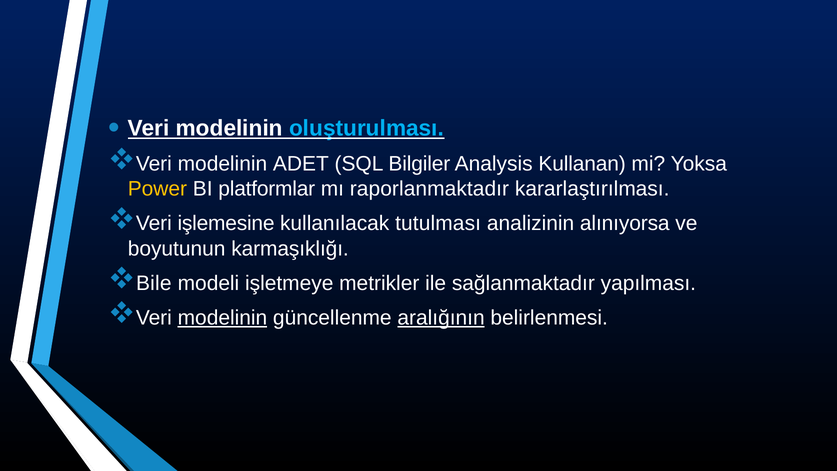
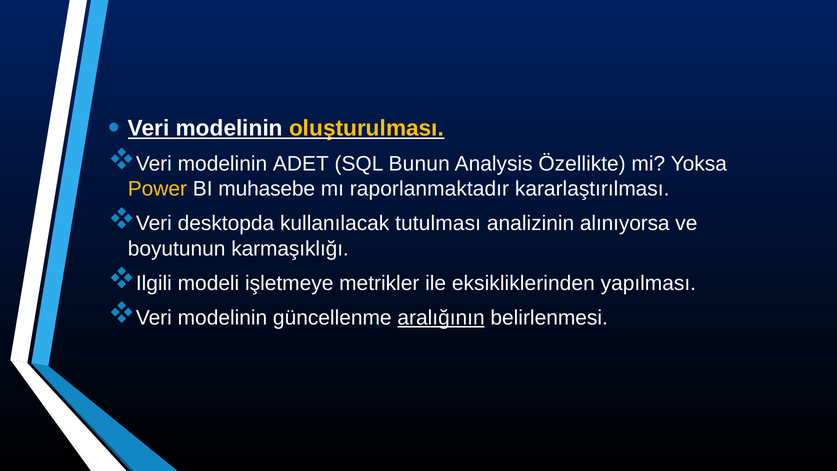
oluşturulması colour: light blue -> yellow (367, 128)
Bilgiler: Bilgiler -> Bunun (419, 164)
Kullanan: Kullanan -> Özellikte (582, 164)
platformlar: platformlar -> muhasebe (267, 189)
işlemesine: işlemesine -> desktopda (226, 223)
Bile: Bile -> Ilgili (154, 283)
sağlanmaktadır: sağlanmaktadır -> eksikliklerinden (523, 283)
modelinin underline: present -> none (222, 318)
